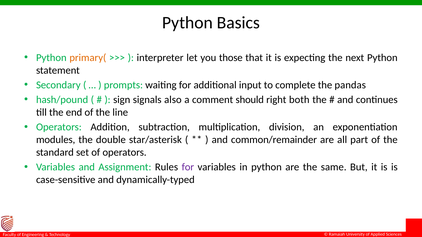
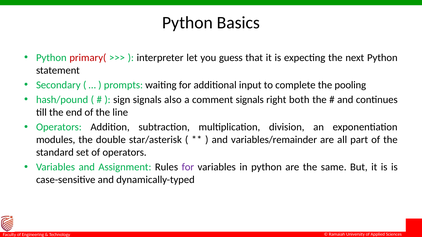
primary( colour: orange -> red (88, 58)
those: those -> guess (231, 58)
pandas: pandas -> pooling (350, 85)
comment should: should -> signals (250, 100)
common/remainder: common/remainder -> variables/remainder (274, 140)
